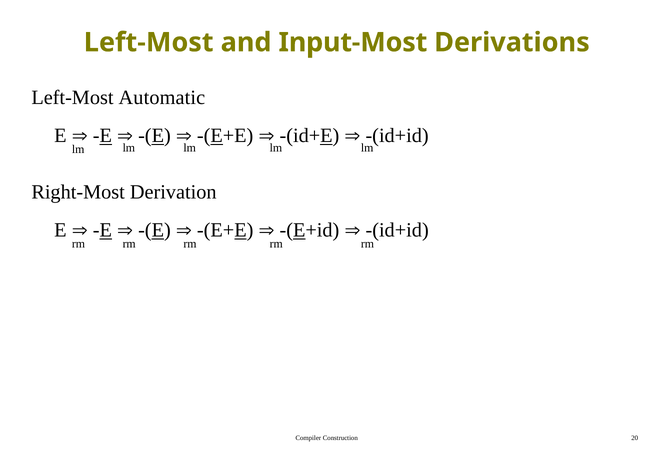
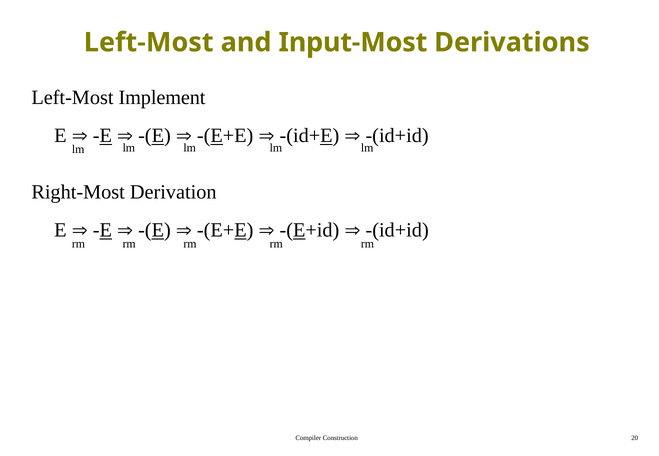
Automatic: Automatic -> Implement (162, 98)
